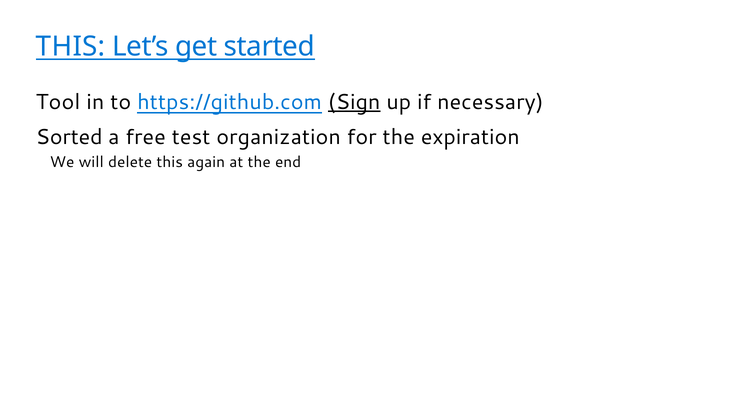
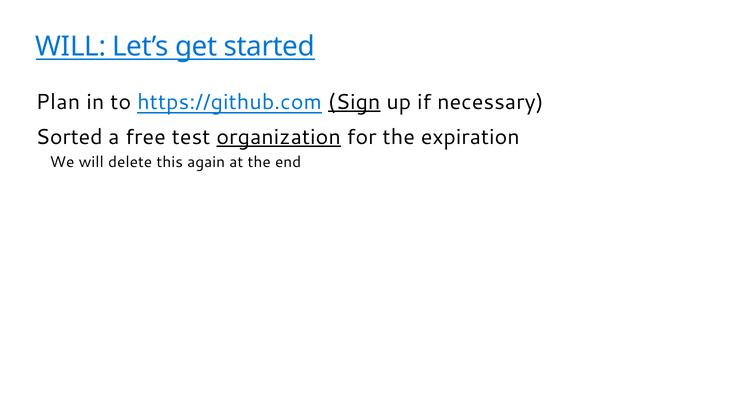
THIS: THIS -> WILL (71, 47)
Tool: Tool -> Plan (58, 102)
organization underline: none -> present (279, 137)
